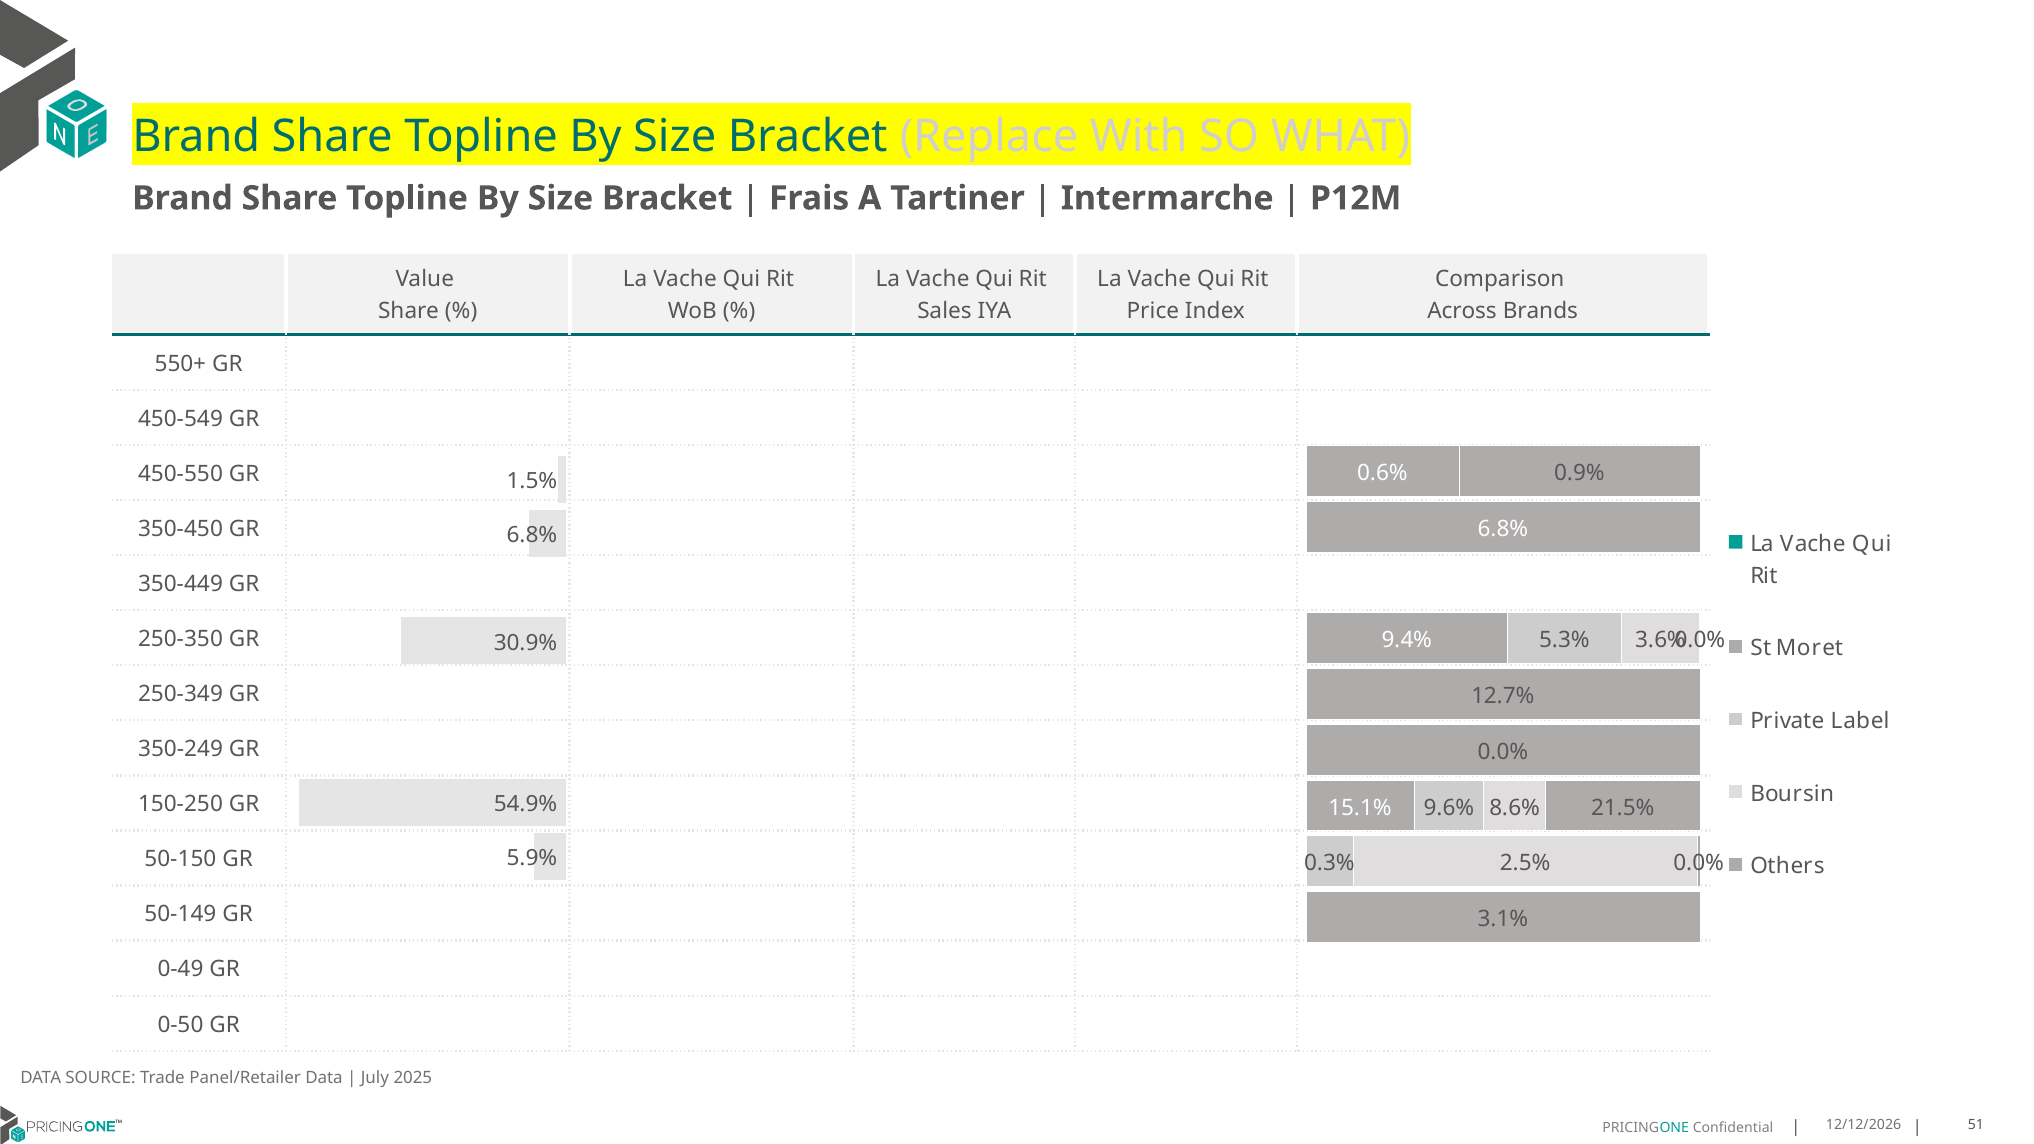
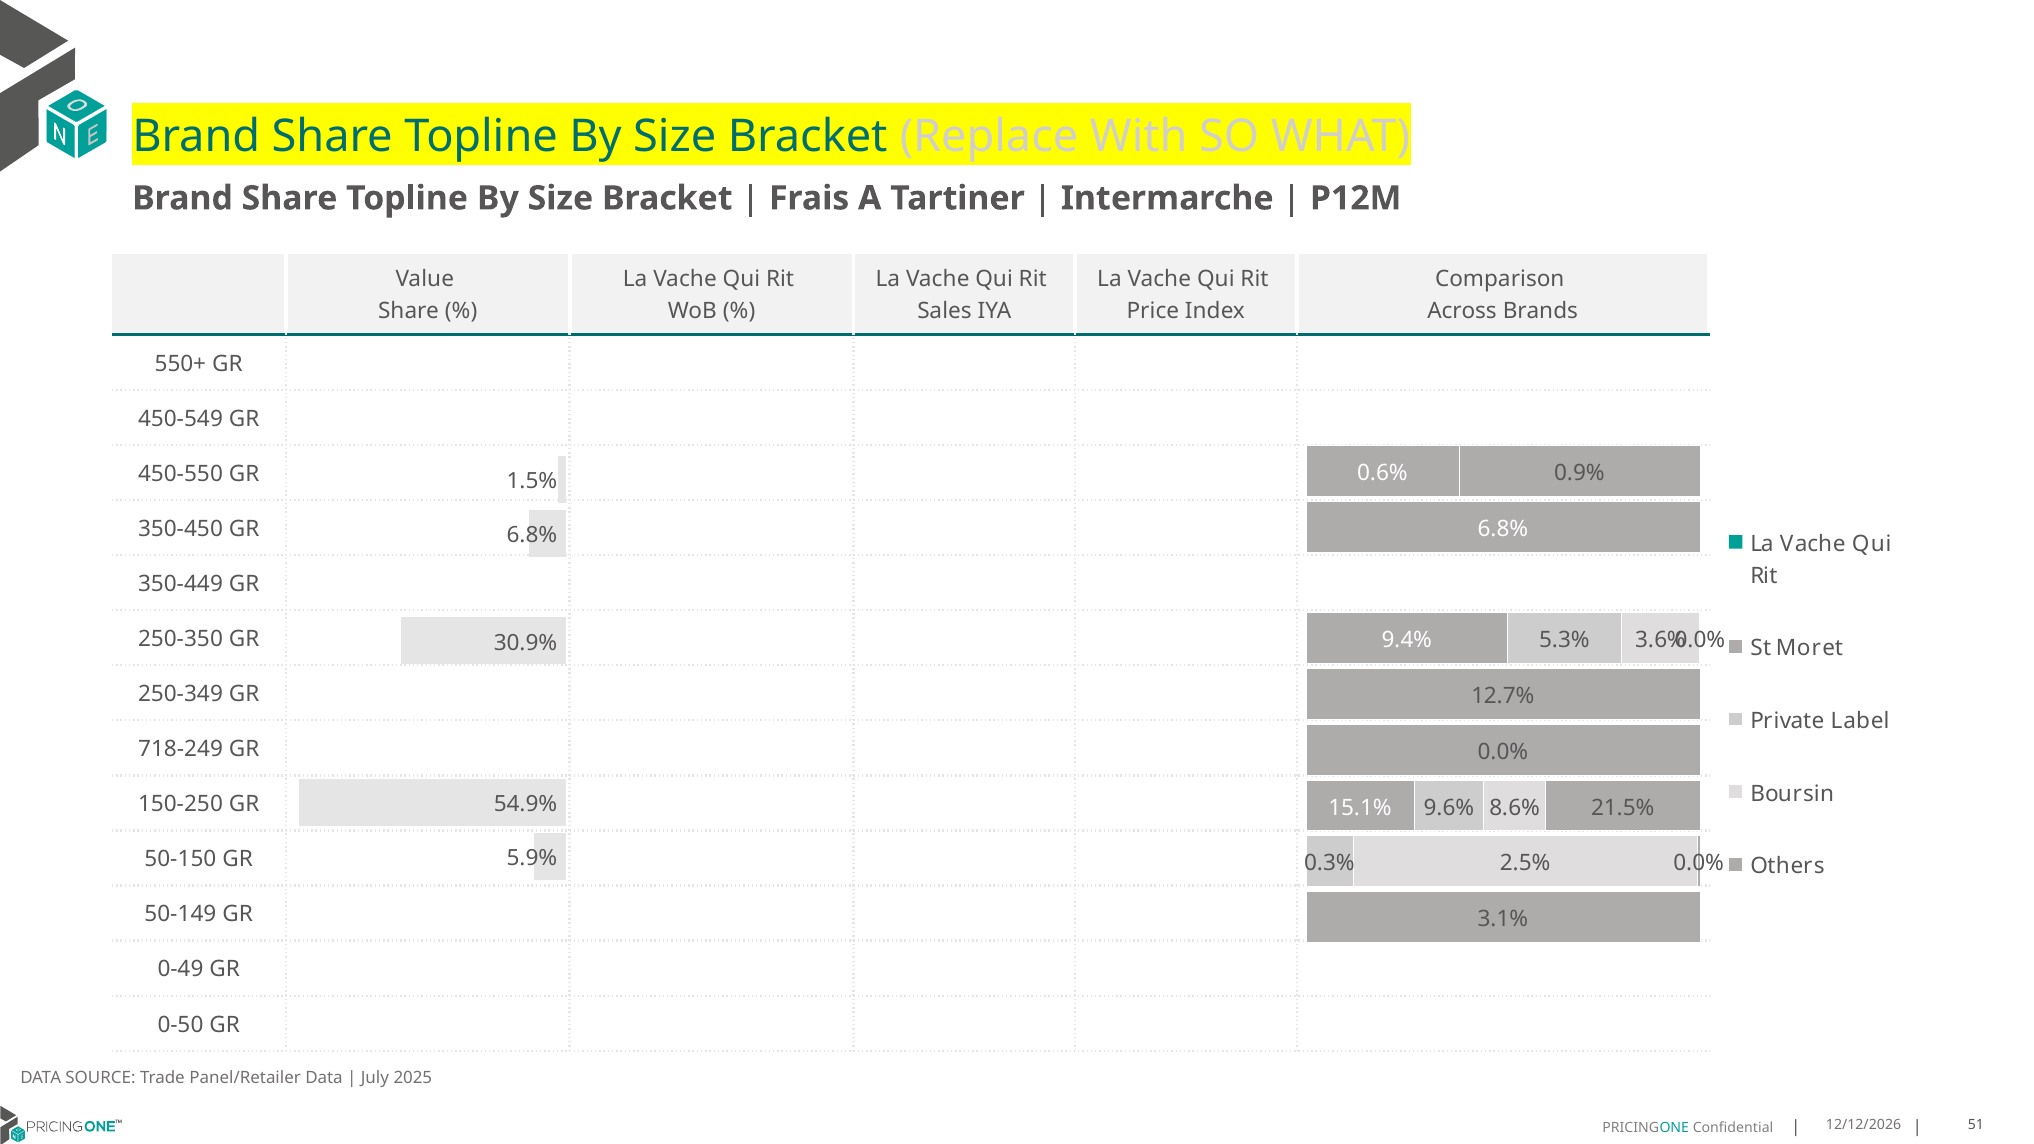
350-249: 350-249 -> 718-249 (181, 749)
